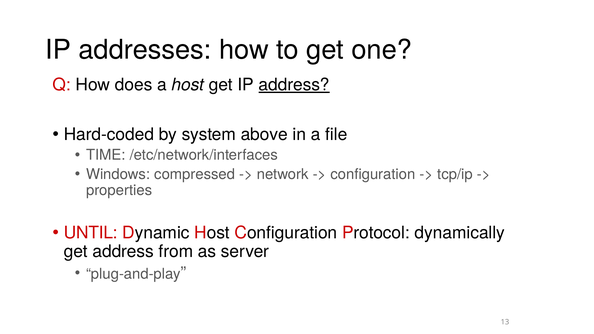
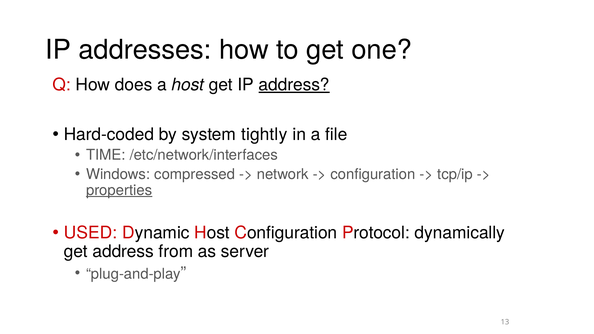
above: above -> tightly (264, 135)
properties underline: none -> present (119, 190)
UNTIL: UNTIL -> USED (91, 233)
